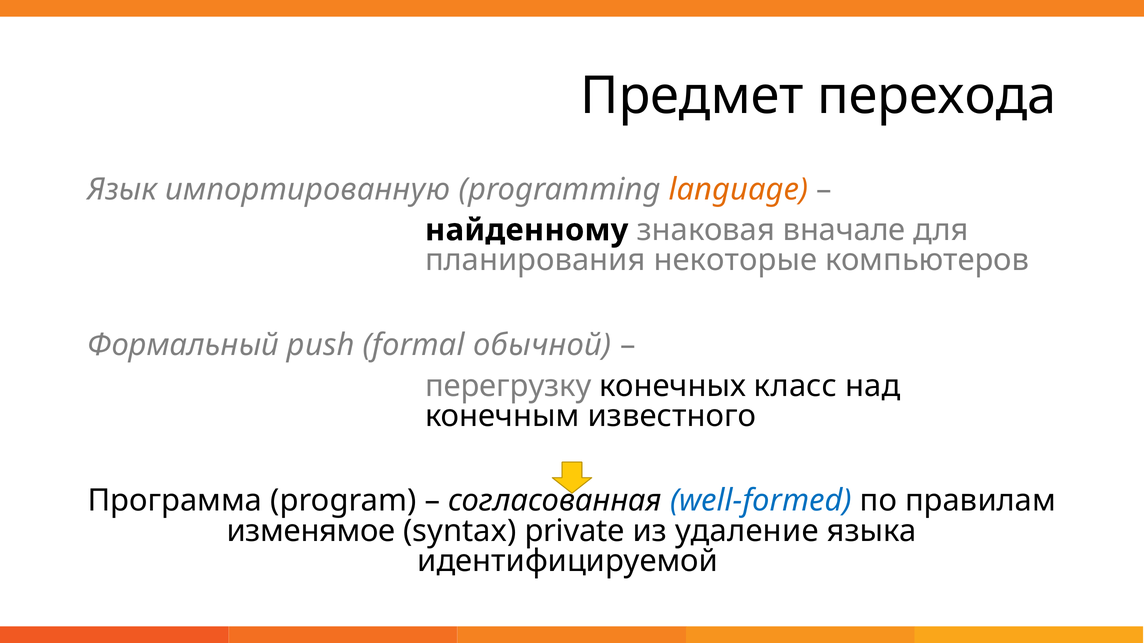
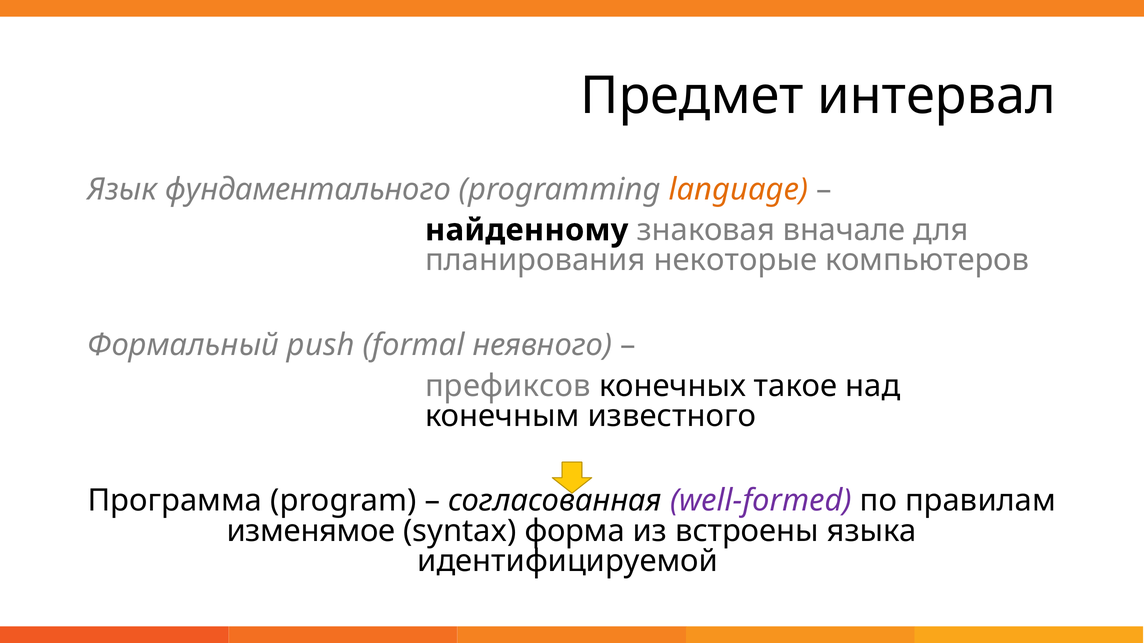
перехода: перехода -> интервал (937, 96)
импортированную: импортированную -> фундаментального (308, 189)
обычной: обычной -> неявного (542, 345)
перегрузку: перегрузку -> префиксов (508, 386)
класс: класс -> такое (796, 386)
well-formed colour: blue -> purple (761, 501)
private: private -> форма (575, 531)
удаление: удаление -> встроены (747, 531)
